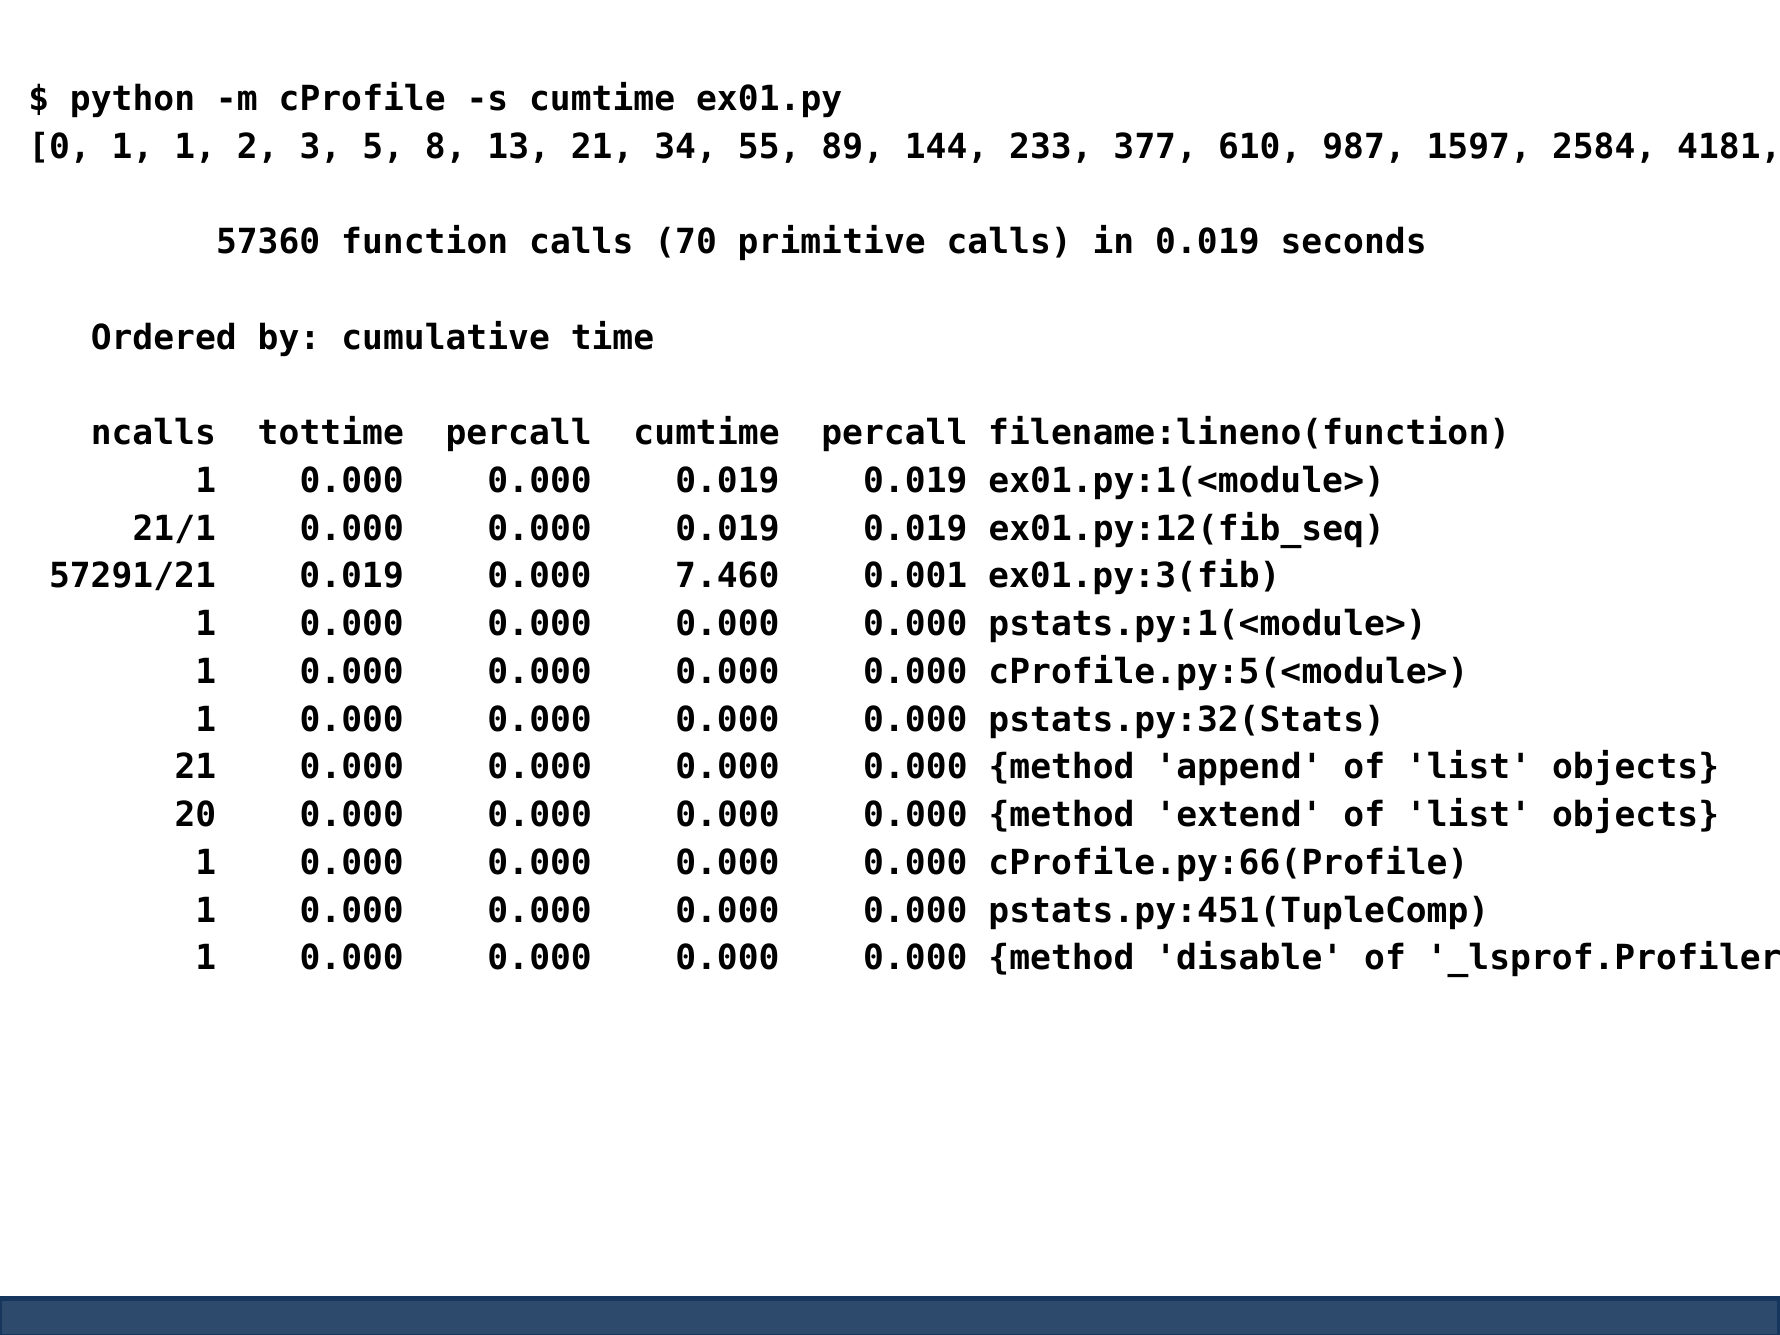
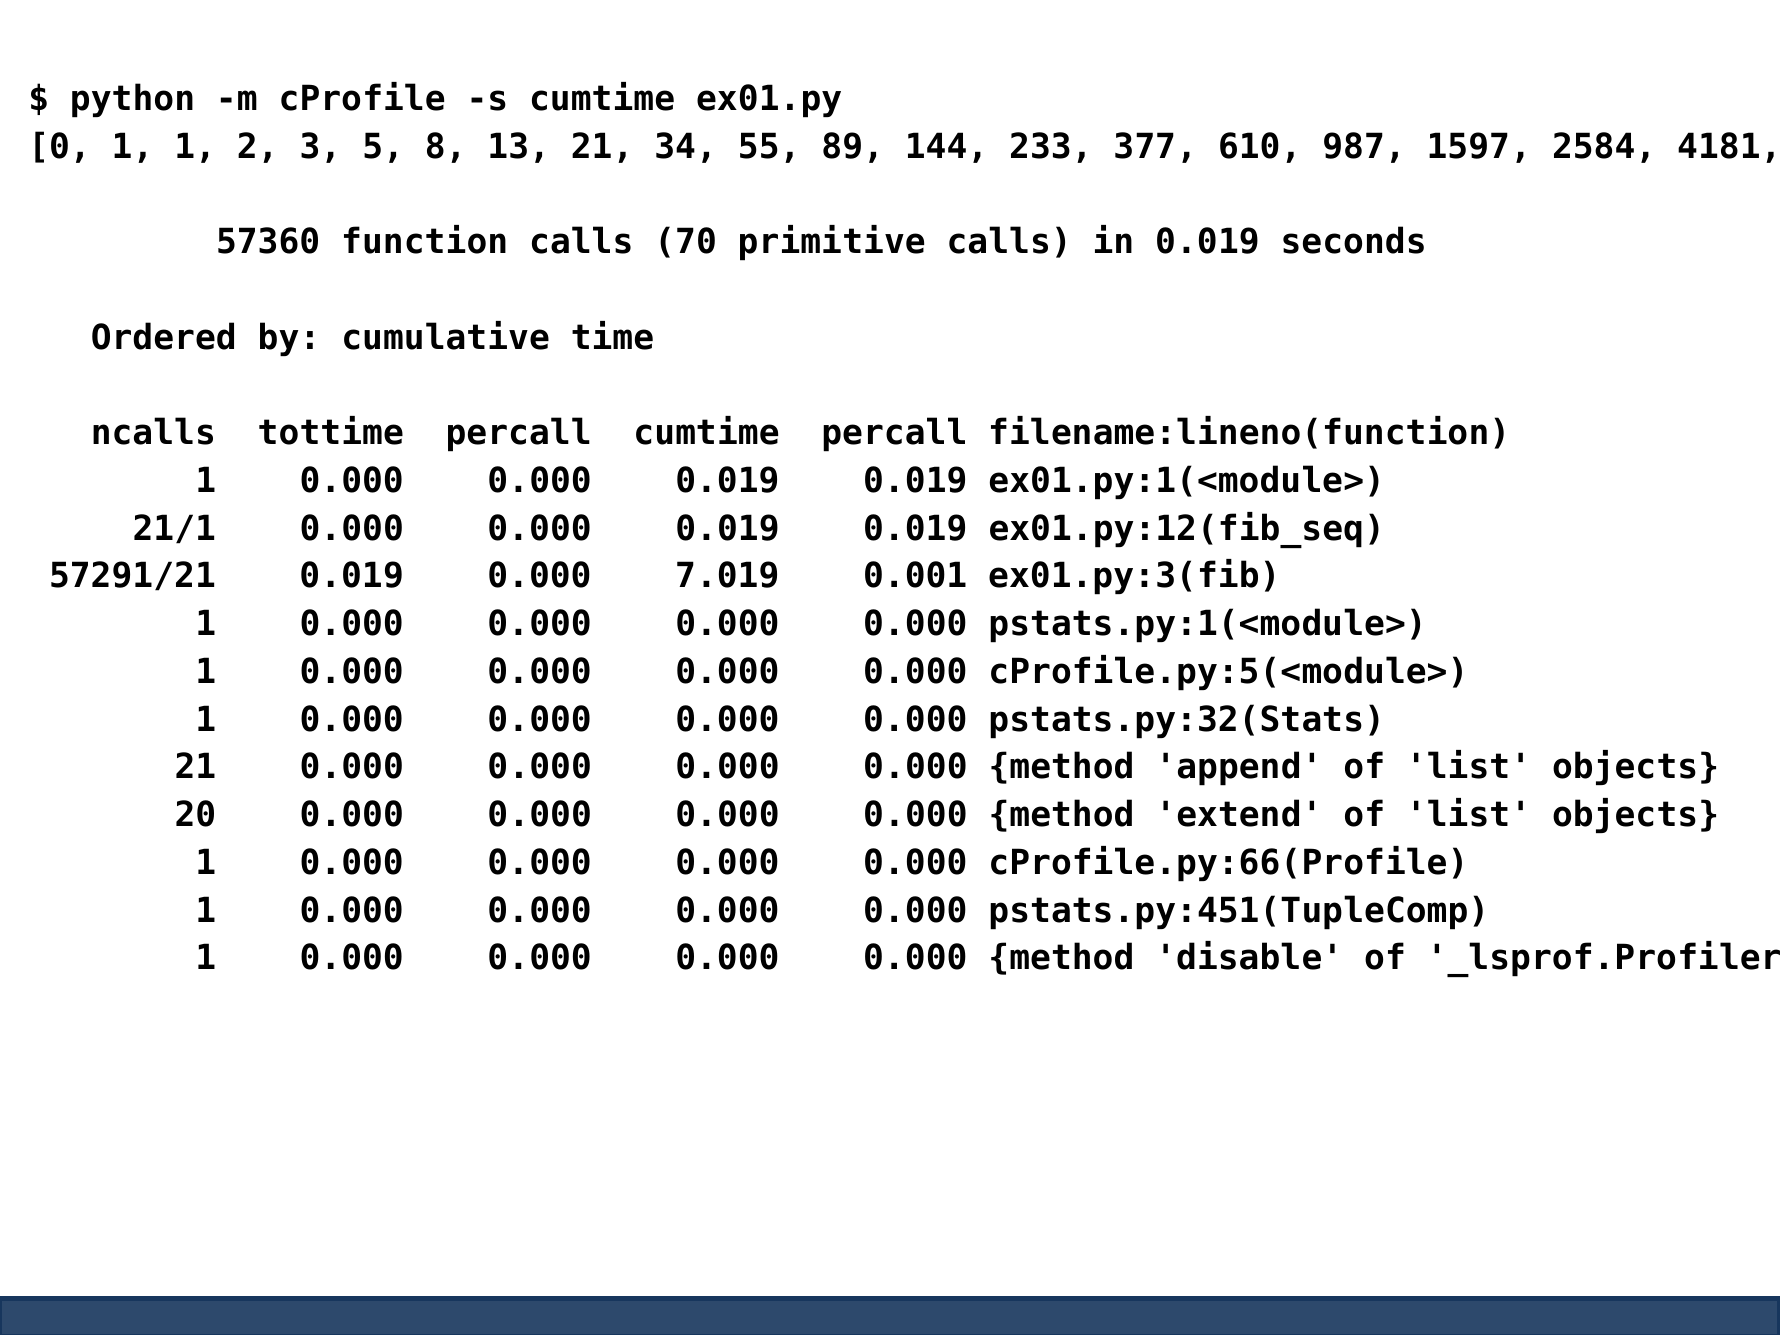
7.460: 7.460 -> 7.019 (727, 577)
